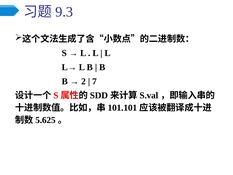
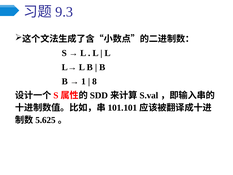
2: 2 -> 1 (84, 81)
7: 7 -> 8 (95, 81)
